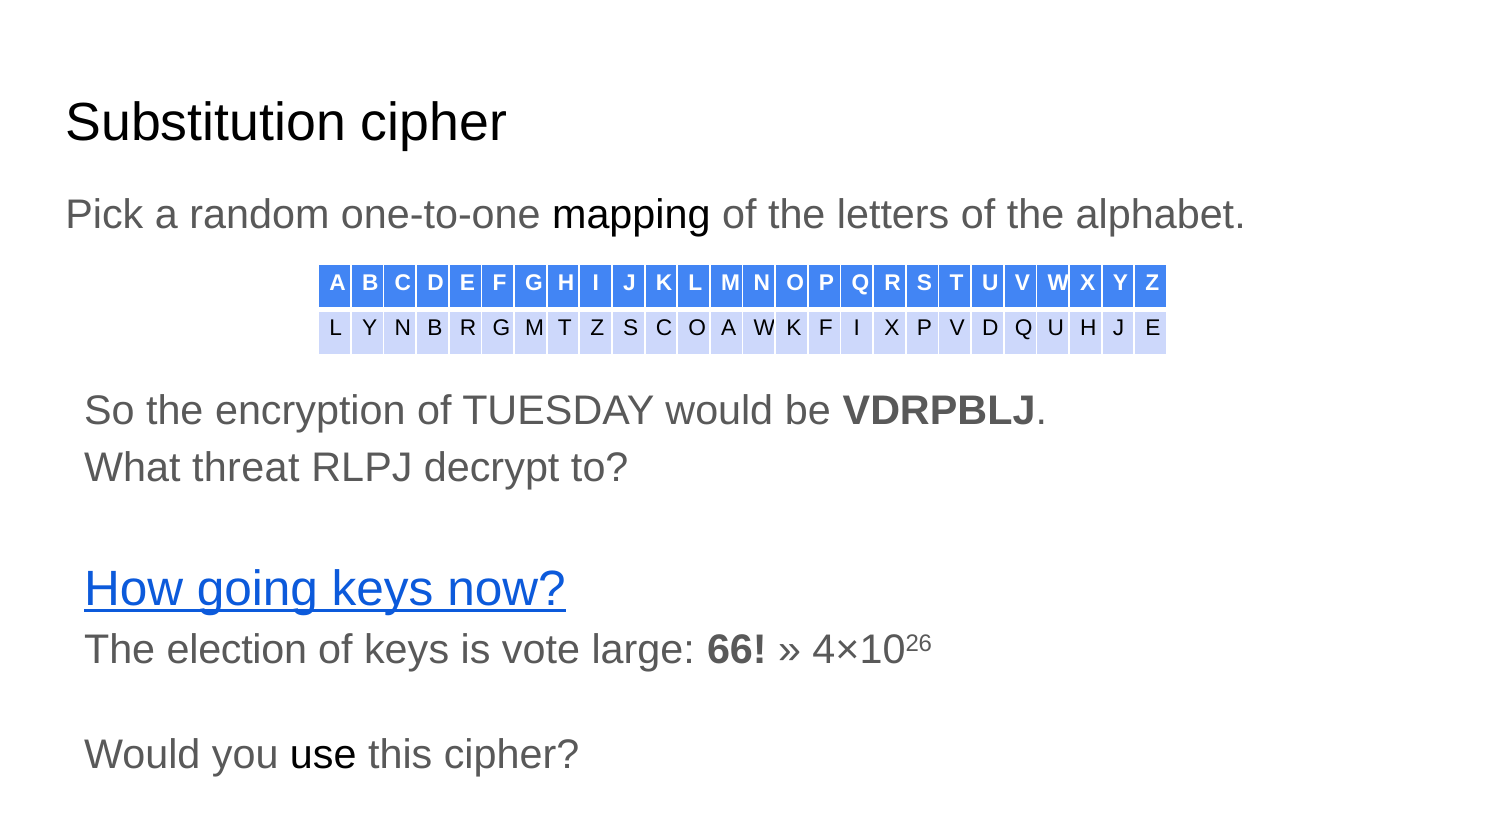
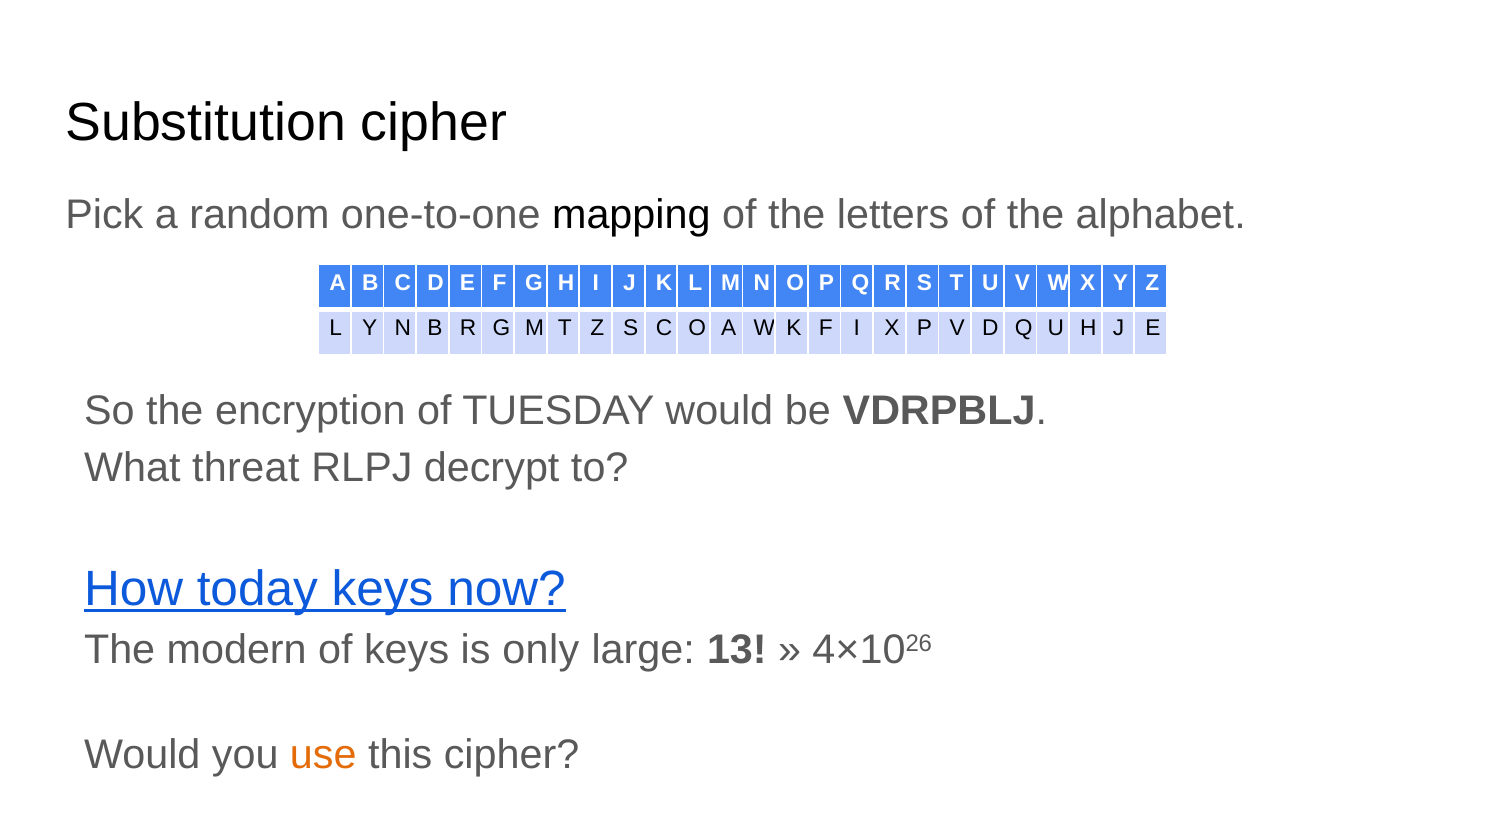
going: going -> today (257, 589)
election: election -> modern (237, 650)
vote: vote -> only (541, 650)
66: 66 -> 13 (737, 650)
use colour: black -> orange (323, 755)
